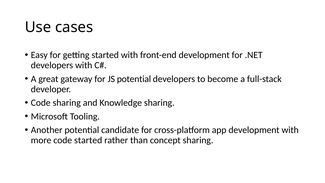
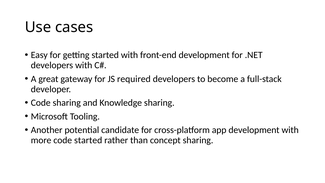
JS potential: potential -> required (134, 79)
